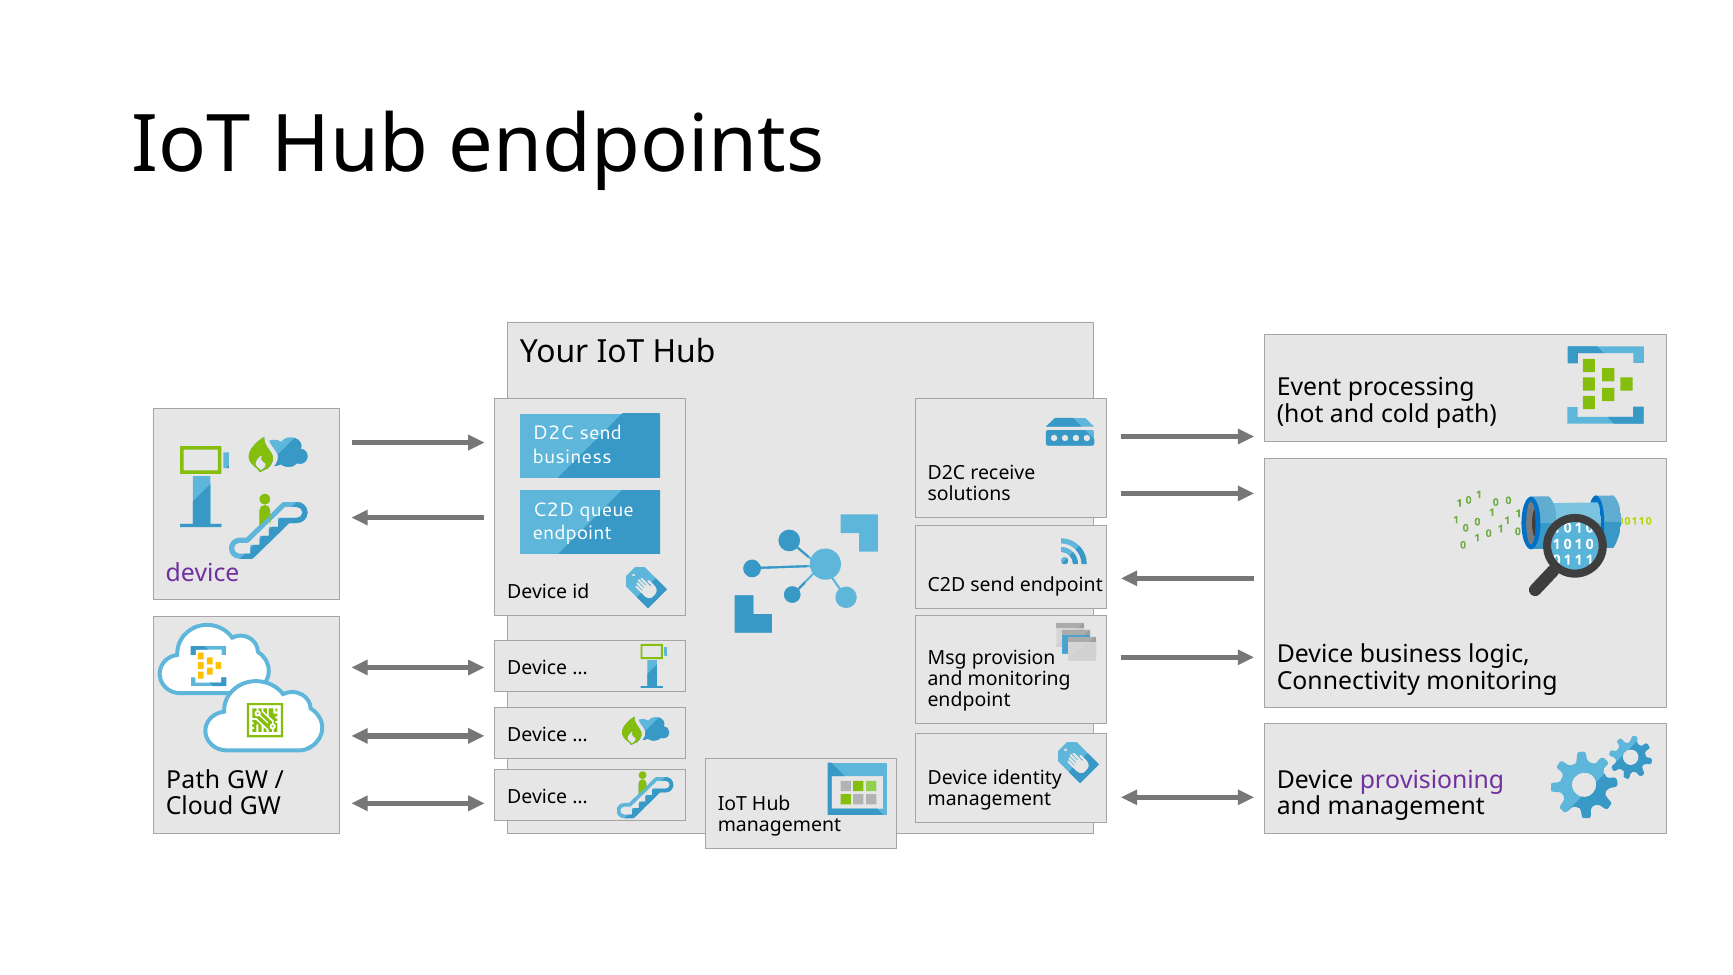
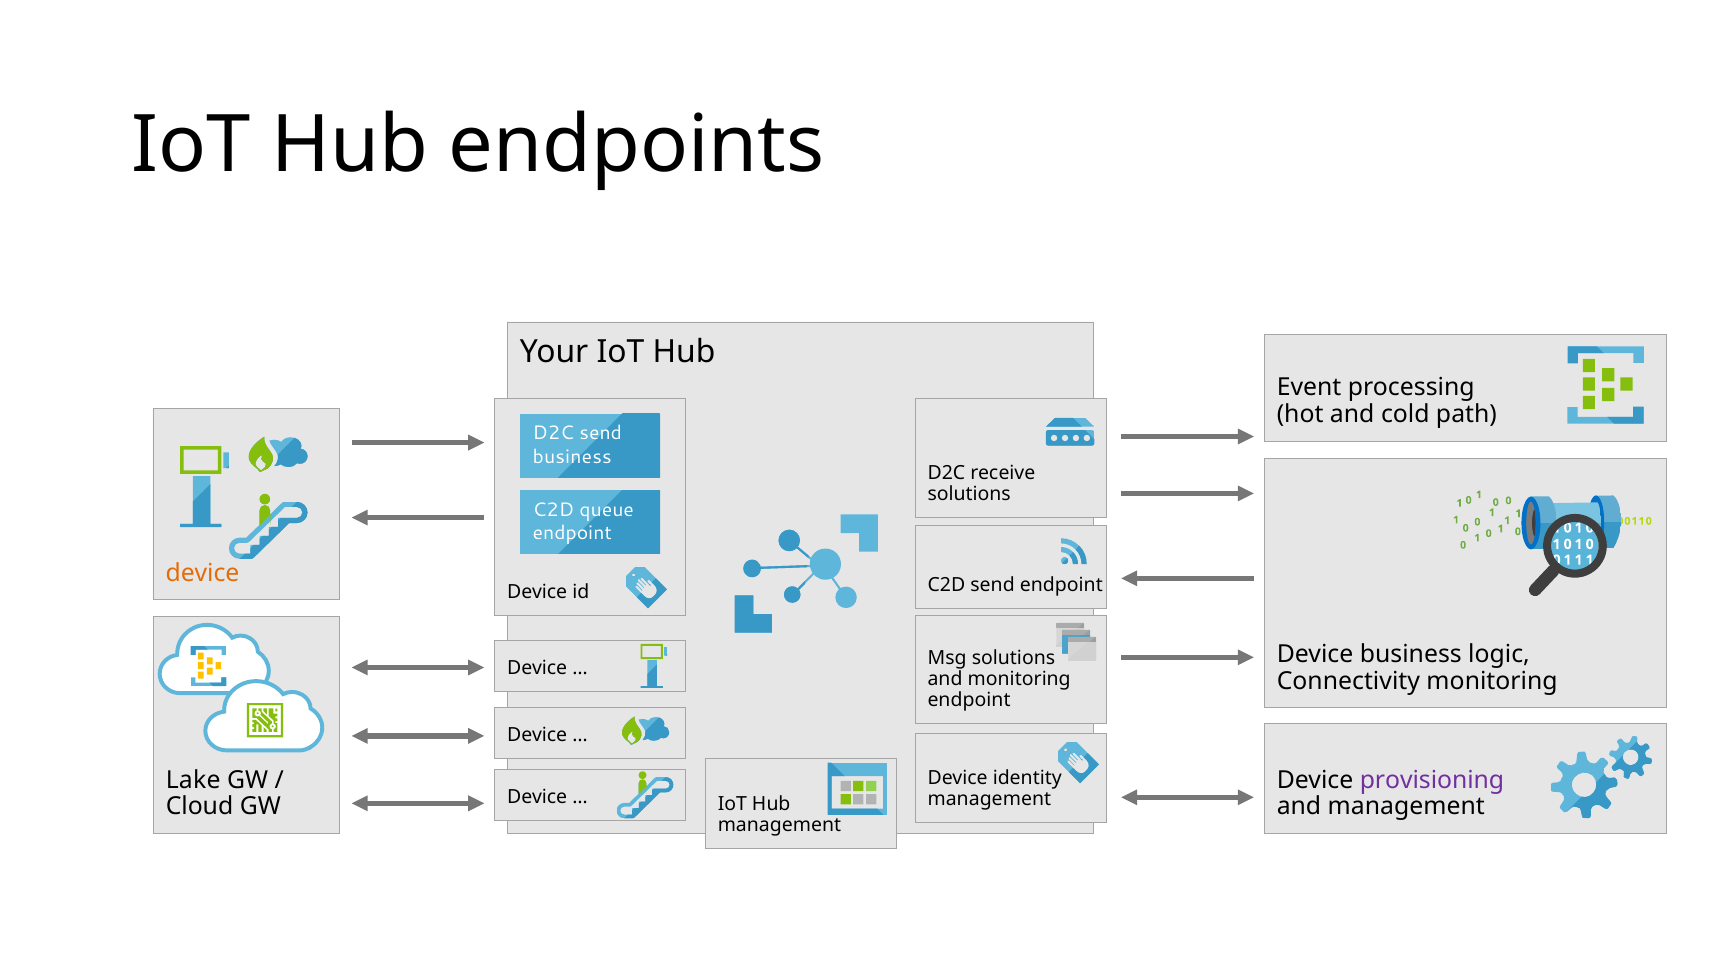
device colour: purple -> orange (203, 573)
Msg provision: provision -> solutions (1013, 658)
Path: Path -> Lake (193, 780)
